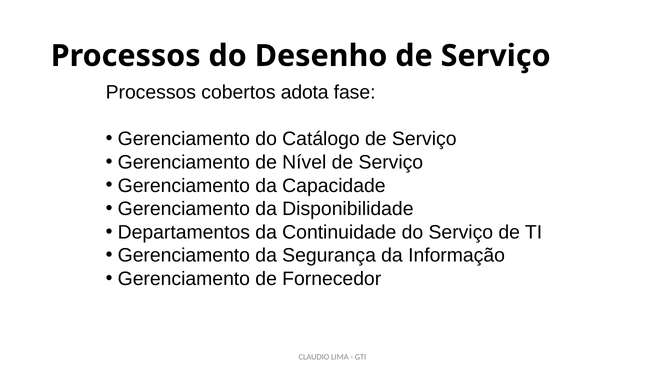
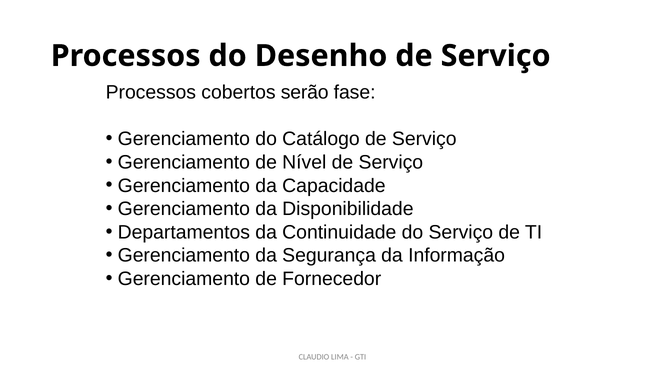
adota: adota -> serão (305, 93)
